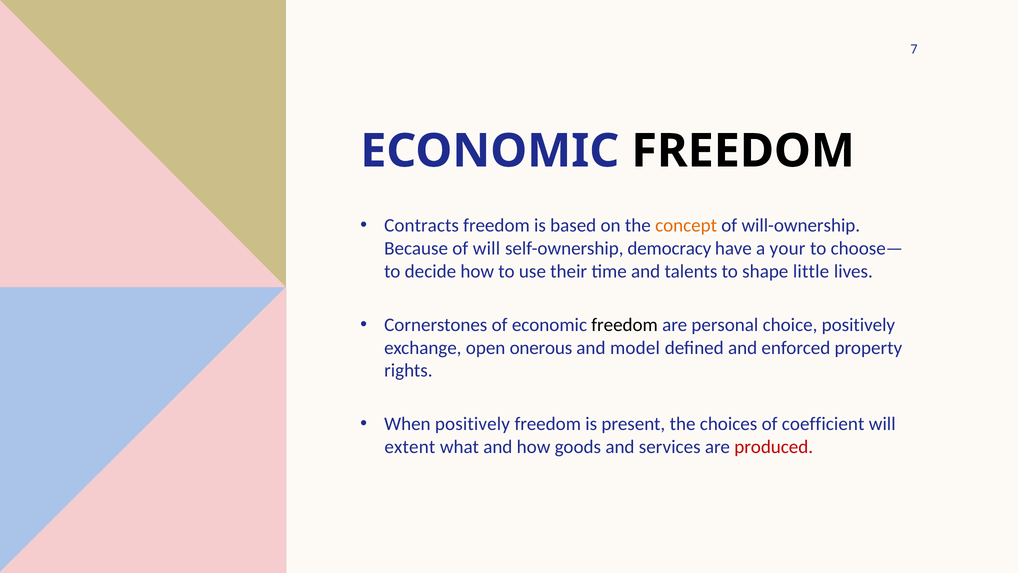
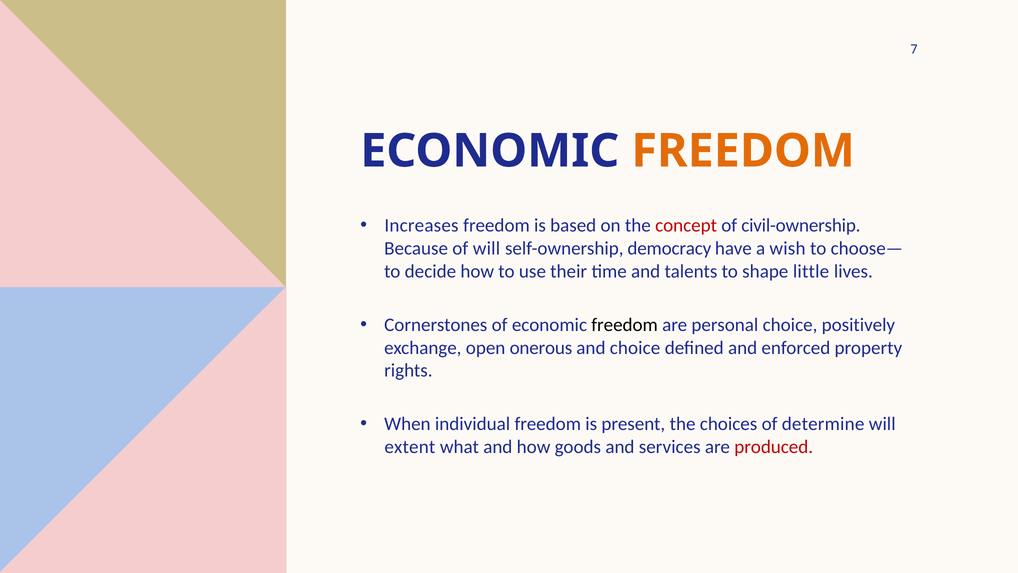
FREEDOM colour: black -> orange (743, 151)
Contracts: Contracts -> Increases (421, 225)
concept colour: orange -> red (686, 225)
will-ownership: will-ownership -> civil-ownership (801, 225)
your: your -> wish (788, 248)
and model: model -> choice (635, 348)
When positively: positively -> individual (473, 424)
coefficient: coefficient -> determine (823, 424)
